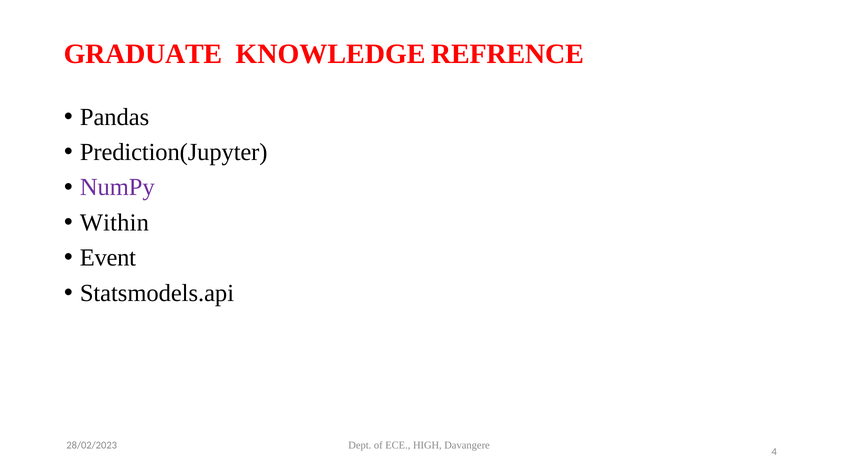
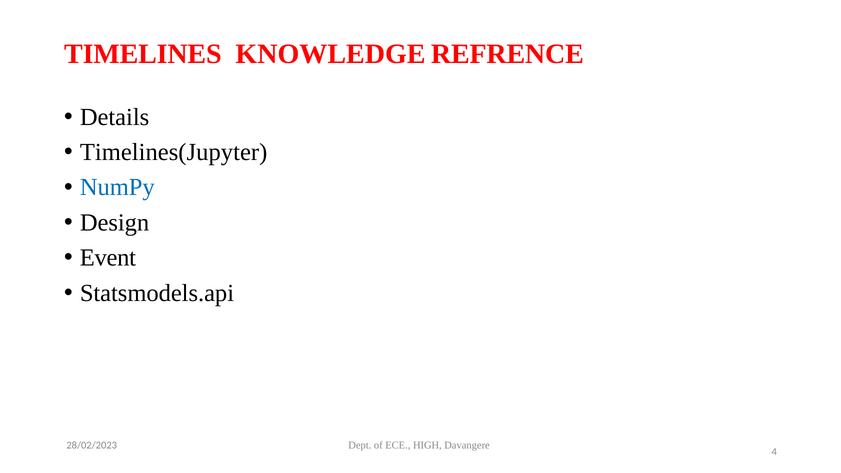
GRADUATE: GRADUATE -> TIMELINES (143, 54)
Pandas: Pandas -> Details (115, 117)
Prediction(Jupyter: Prediction(Jupyter -> Timelines(Jupyter (174, 152)
NumPy colour: purple -> blue (117, 187)
Within: Within -> Design (115, 223)
